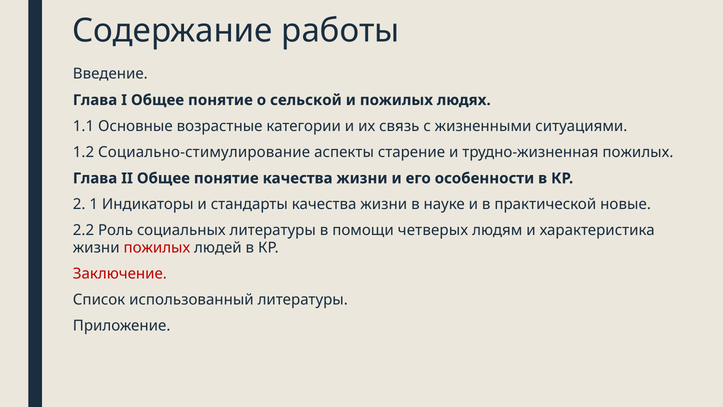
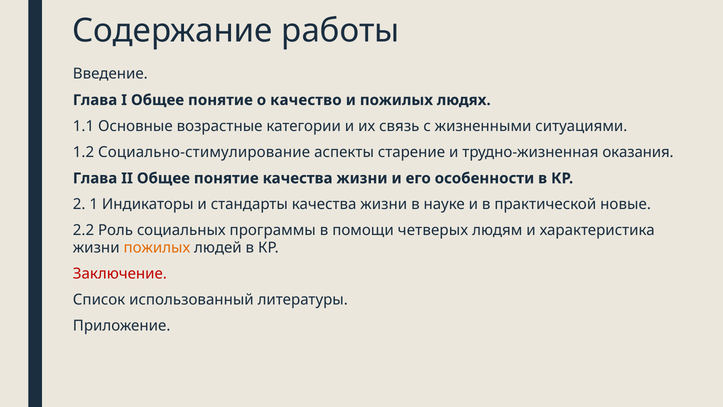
сельской: сельской -> качество (306, 100)
трудно-жизненная пожилых: пожилых -> оказания (638, 152)
социальных литературы: литературы -> программы (273, 230)
пожилых colour: red -> orange (157, 247)
